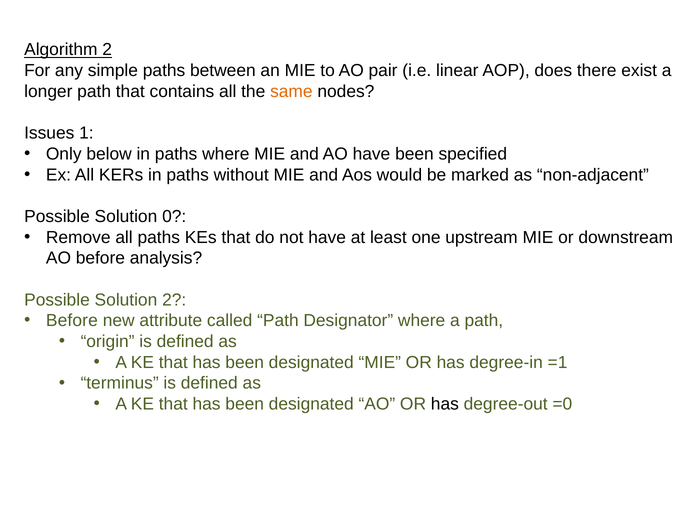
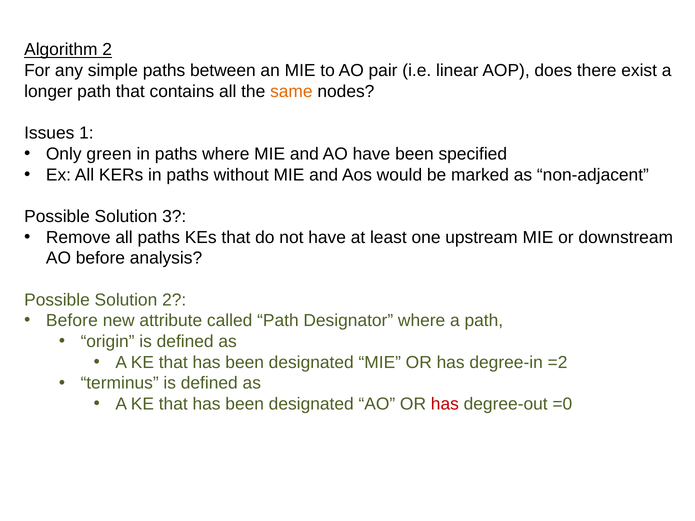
below: below -> green (109, 154)
0: 0 -> 3 (174, 217)
=1: =1 -> =2 (558, 363)
has colour: black -> red (445, 404)
